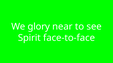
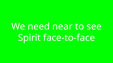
glory: glory -> need (39, 27)
